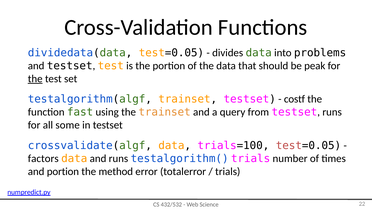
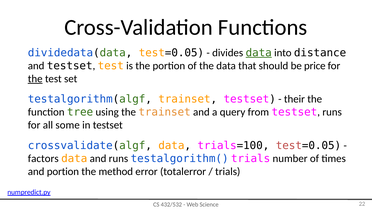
data underline: none -> present (259, 53)
problems: problems -> distance (320, 53)
peak: peak -> price (315, 66)
costf: costf -> their (294, 99)
fast: fast -> tree (80, 112)
